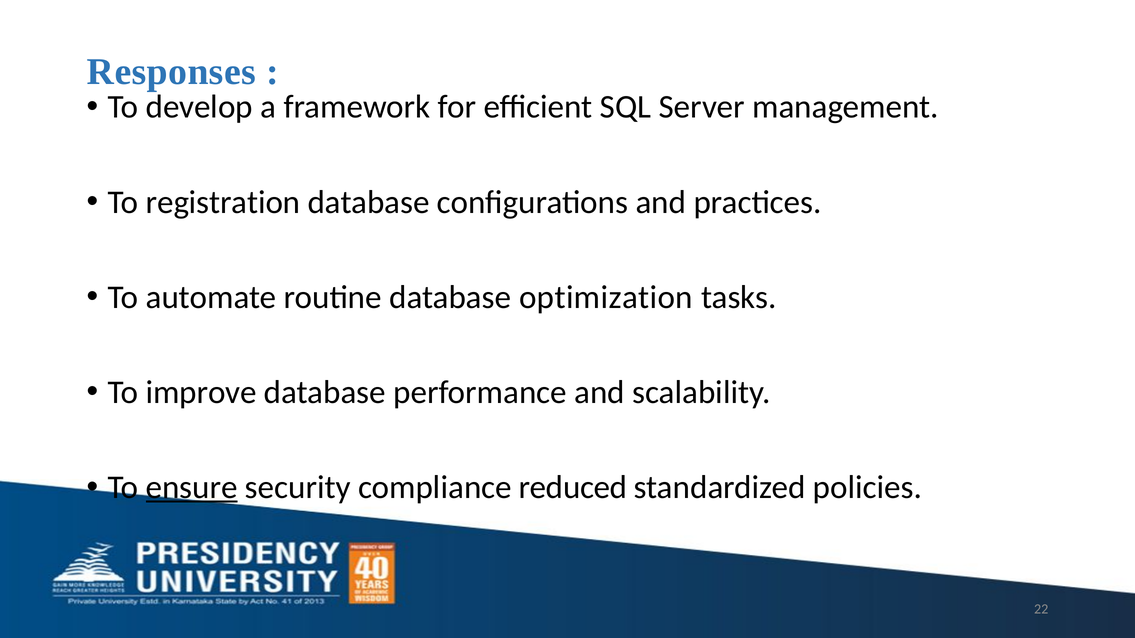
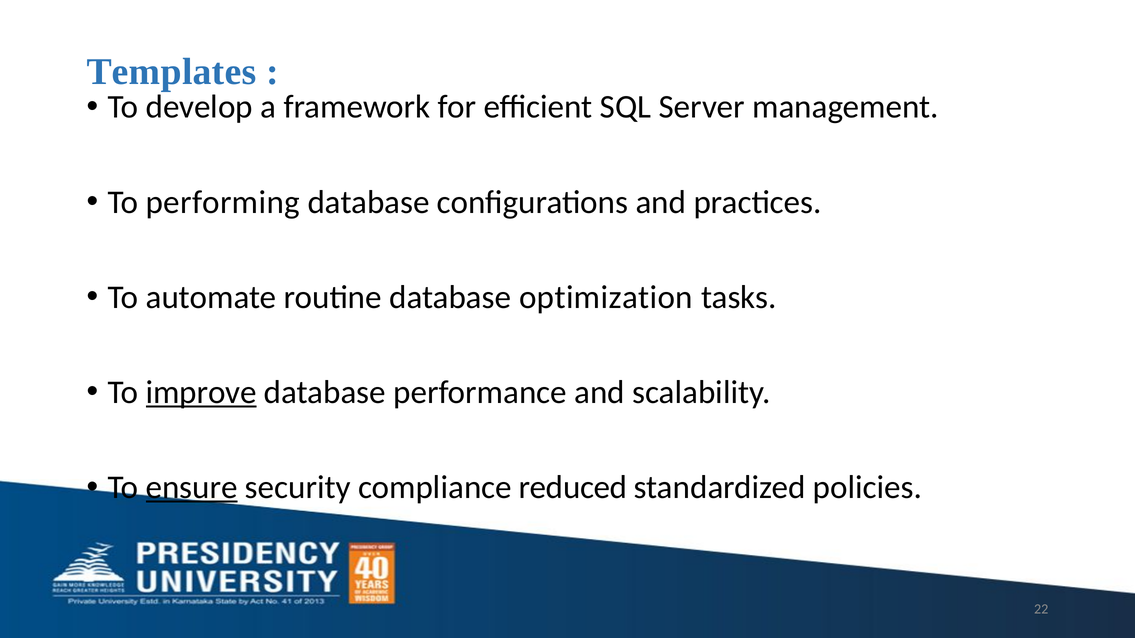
Responses: Responses -> Templates (171, 72)
registration: registration -> performing (223, 202)
improve underline: none -> present (201, 393)
